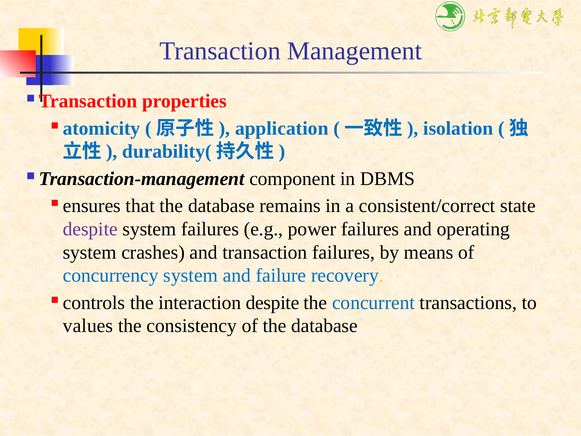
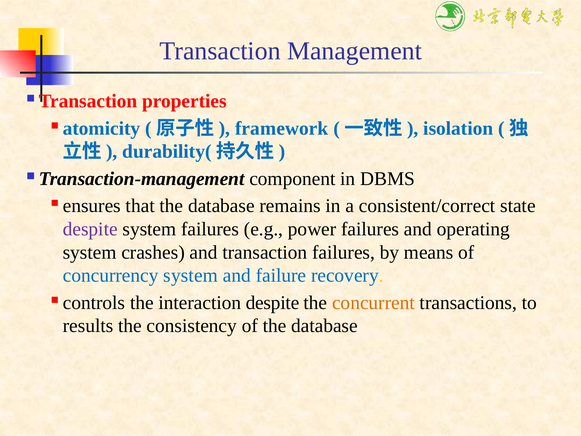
application: application -> framework (282, 128)
concurrent colour: blue -> orange (373, 302)
values: values -> results (88, 326)
